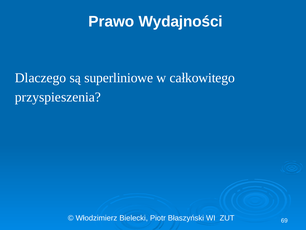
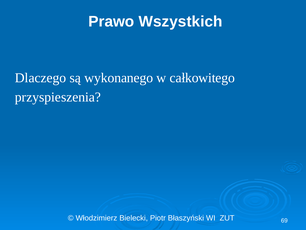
Wydajności: Wydajności -> Wszystkich (181, 21)
superliniowe: superliniowe -> wykonanego (119, 78)
